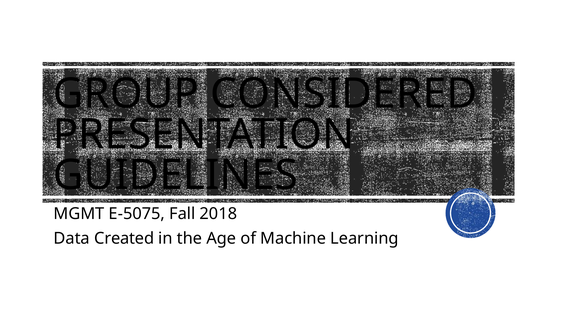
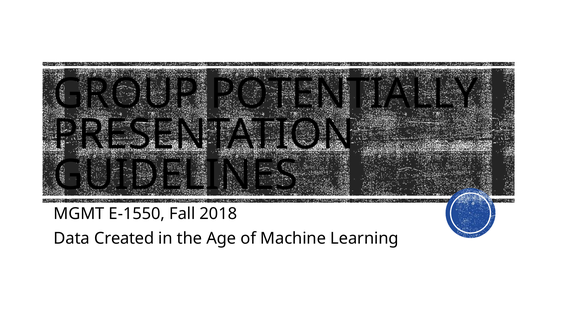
CONSIDERED: CONSIDERED -> POTENTIALLY (344, 94)
E-5075: E-5075 -> E-1550 (137, 214)
